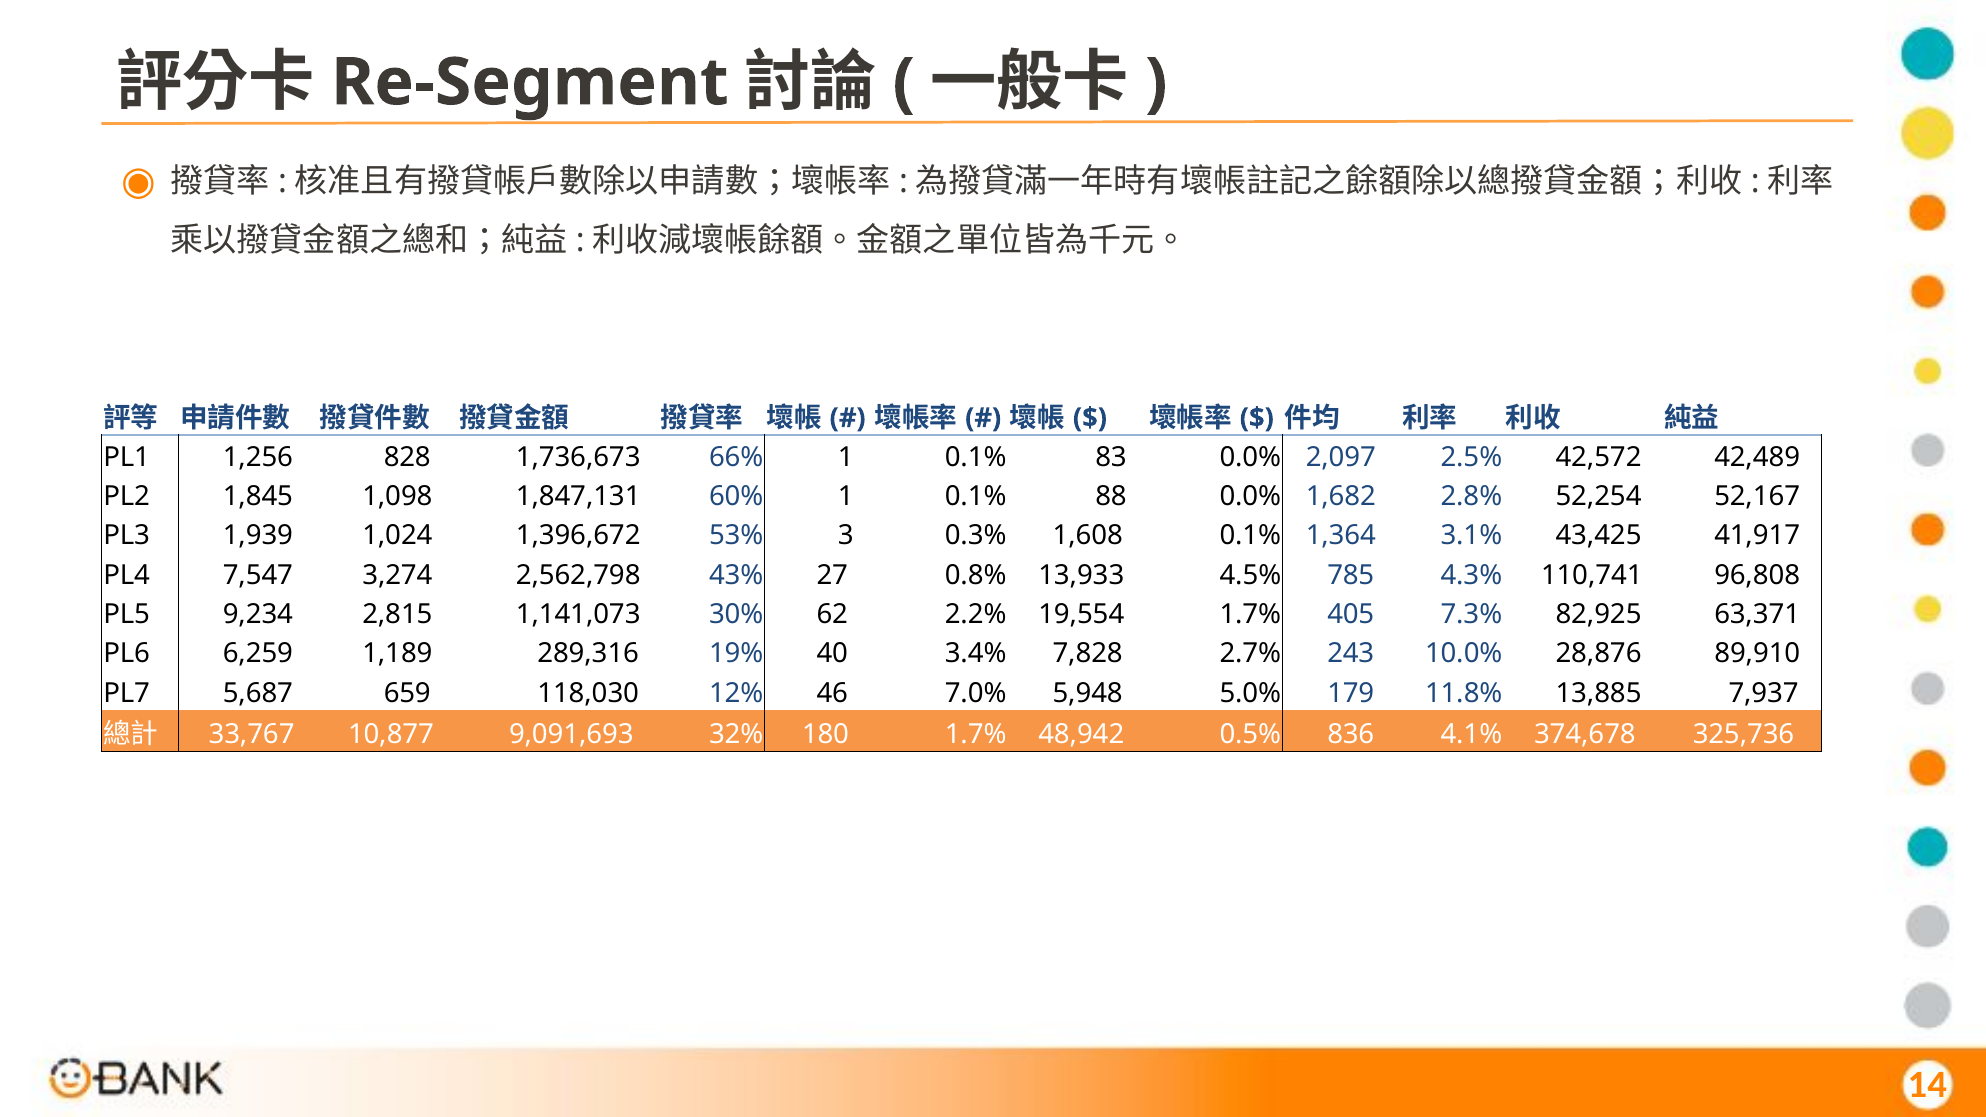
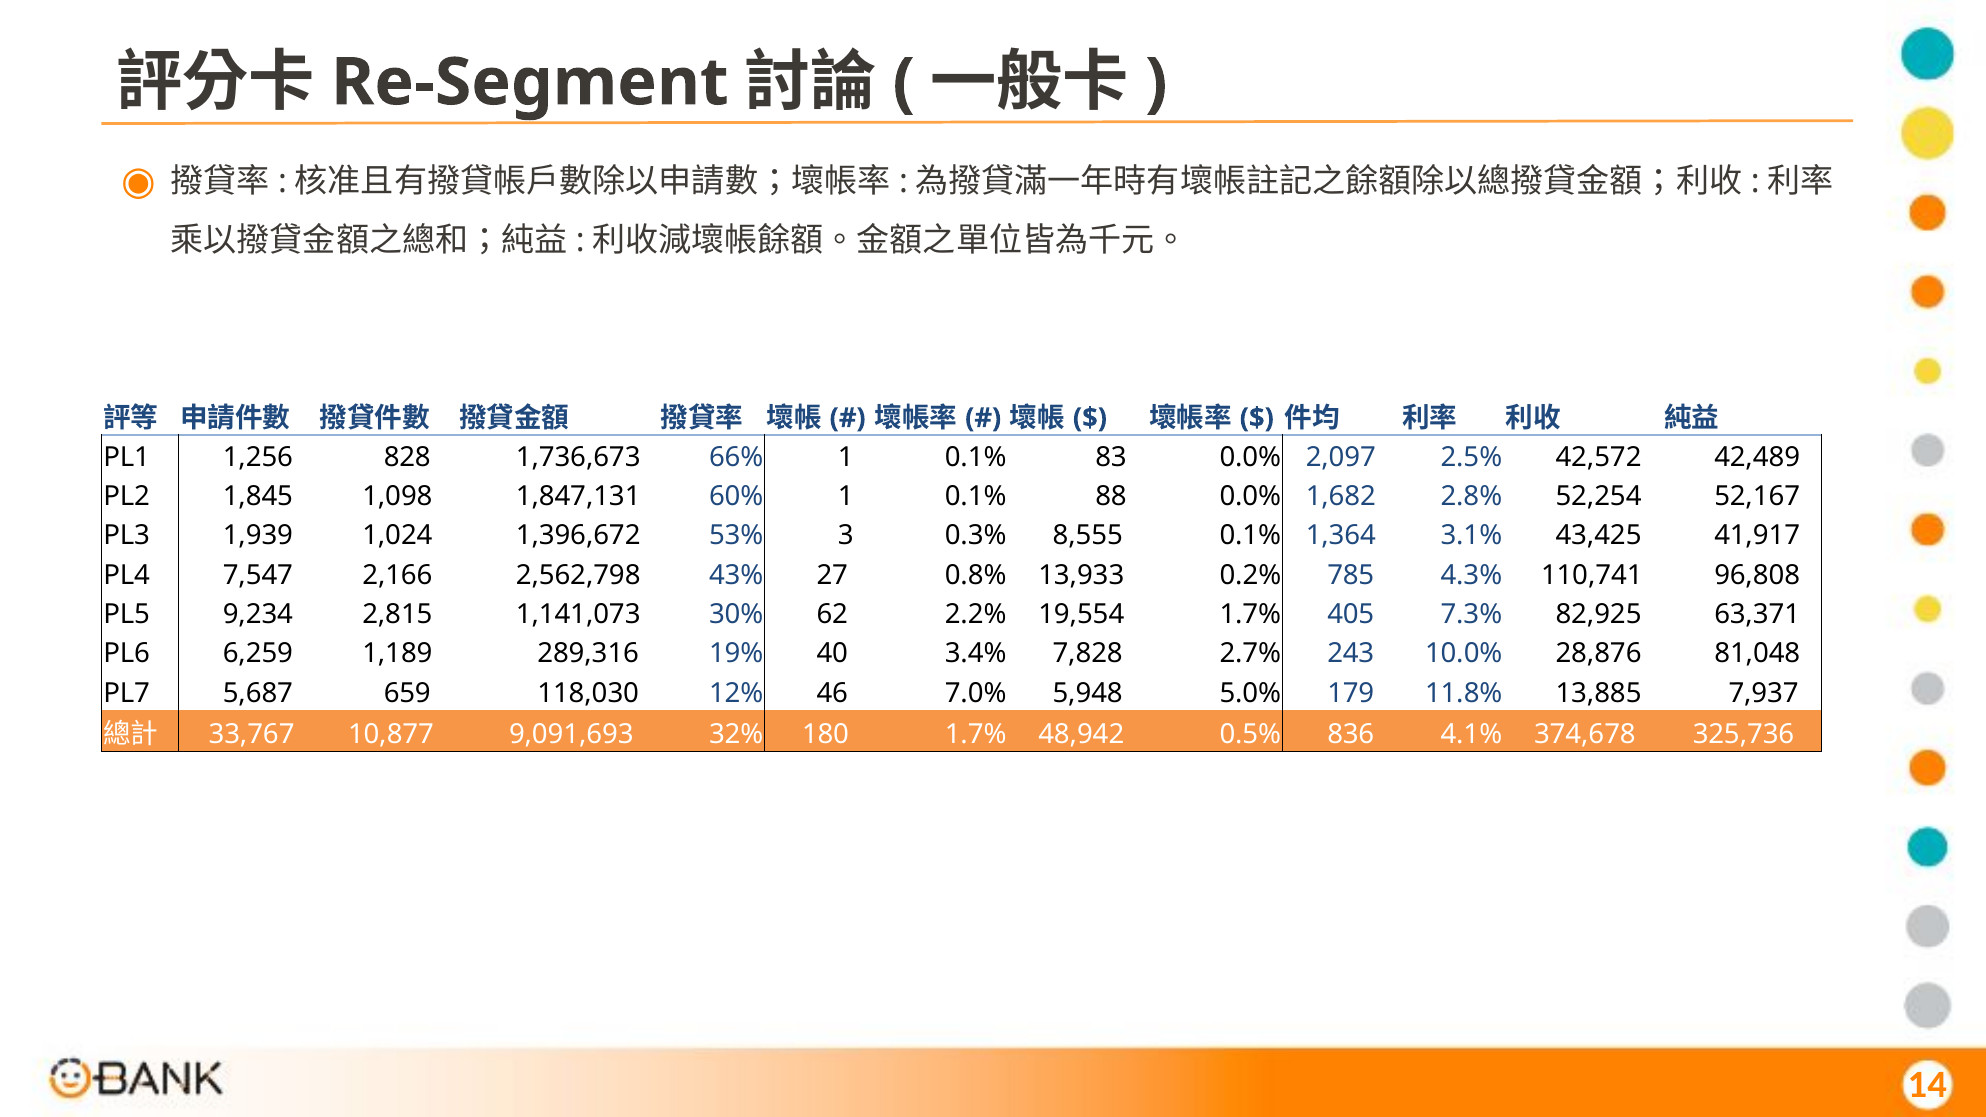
1,608: 1,608 -> 8,555 (1088, 536)
3,274: 3,274 -> 2,166 (397, 575)
4.5%: 4.5% -> 0.2% (1250, 575)
89,910: 89,910 -> 81,048 (1757, 654)
